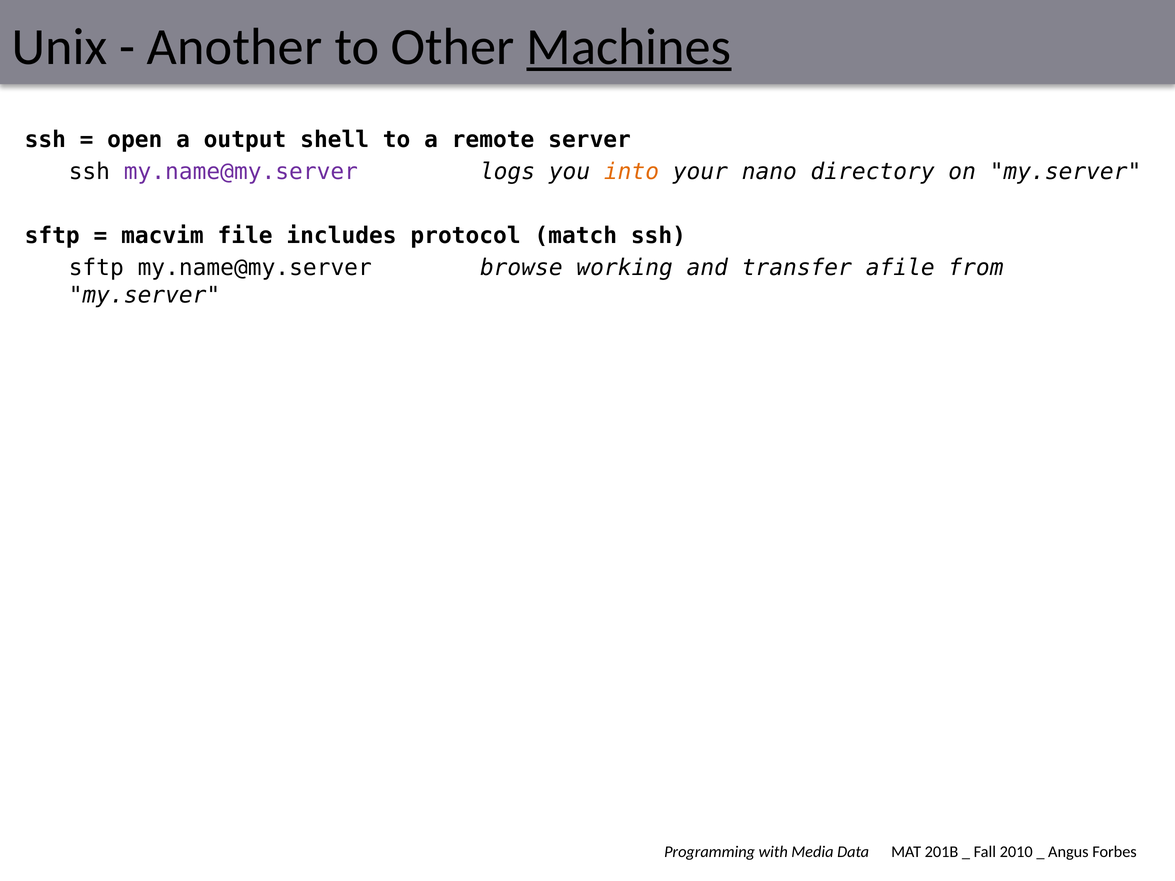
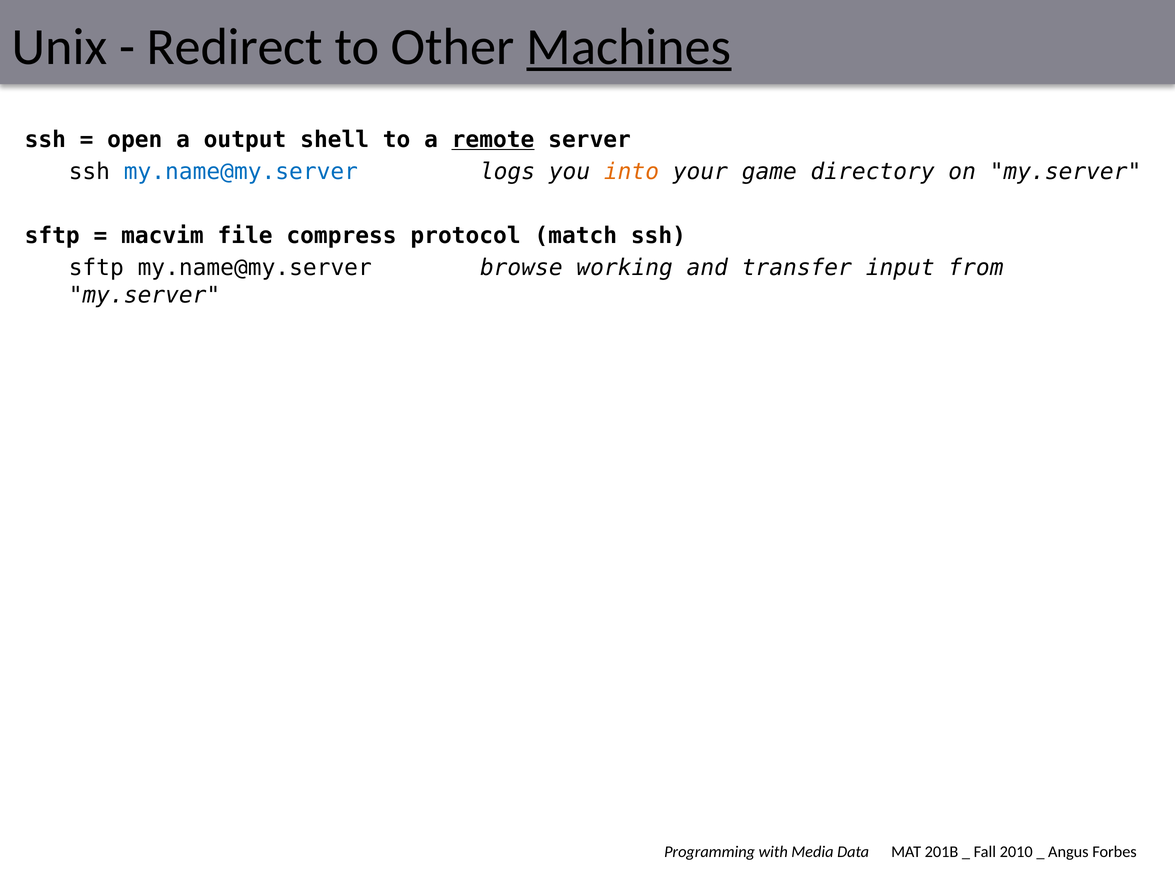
Another: Another -> Redirect (235, 47)
remote underline: none -> present (493, 140)
my.name@my.server colour: purple -> blue (241, 172)
nano: nano -> game (769, 172)
includes: includes -> compress (342, 236)
afile: afile -> input (900, 268)
